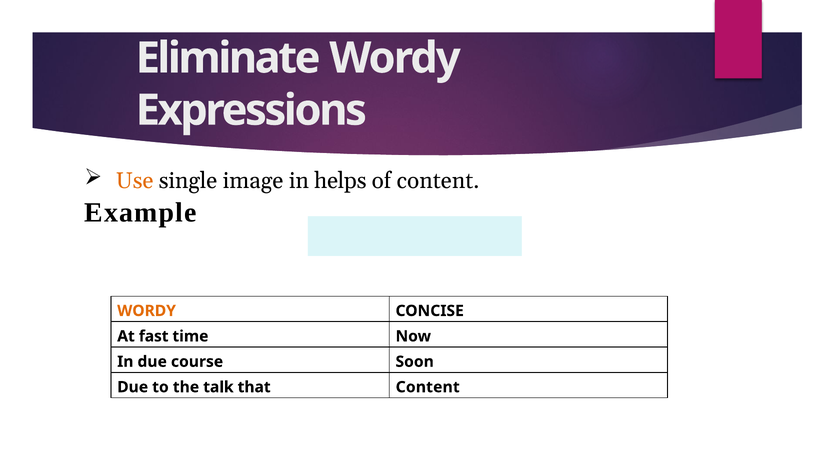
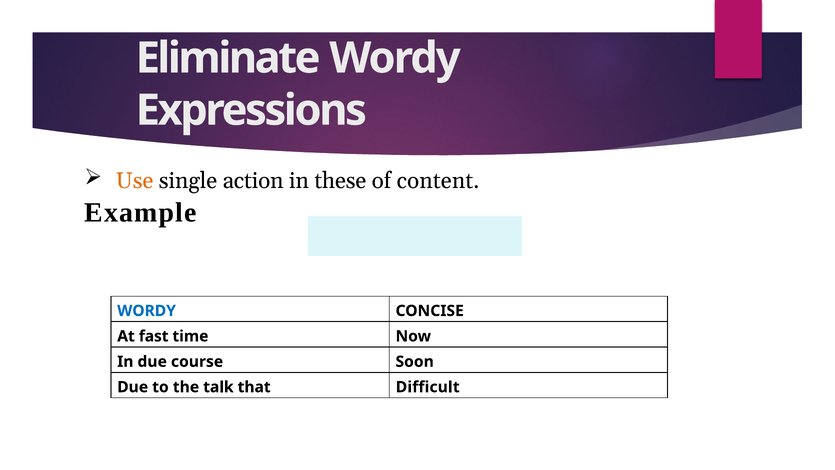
image: image -> action (253, 181)
helps: helps -> these (340, 181)
WORDY colour: orange -> blue (147, 311)
that Content: Content -> Difficult (428, 387)
